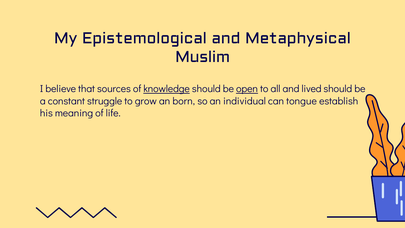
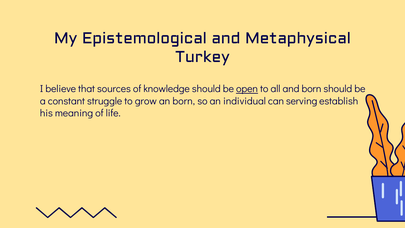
Muslim: Muslim -> Turkey (202, 57)
knowledge underline: present -> none (167, 89)
and lived: lived -> born (312, 89)
tongue: tongue -> serving (302, 101)
